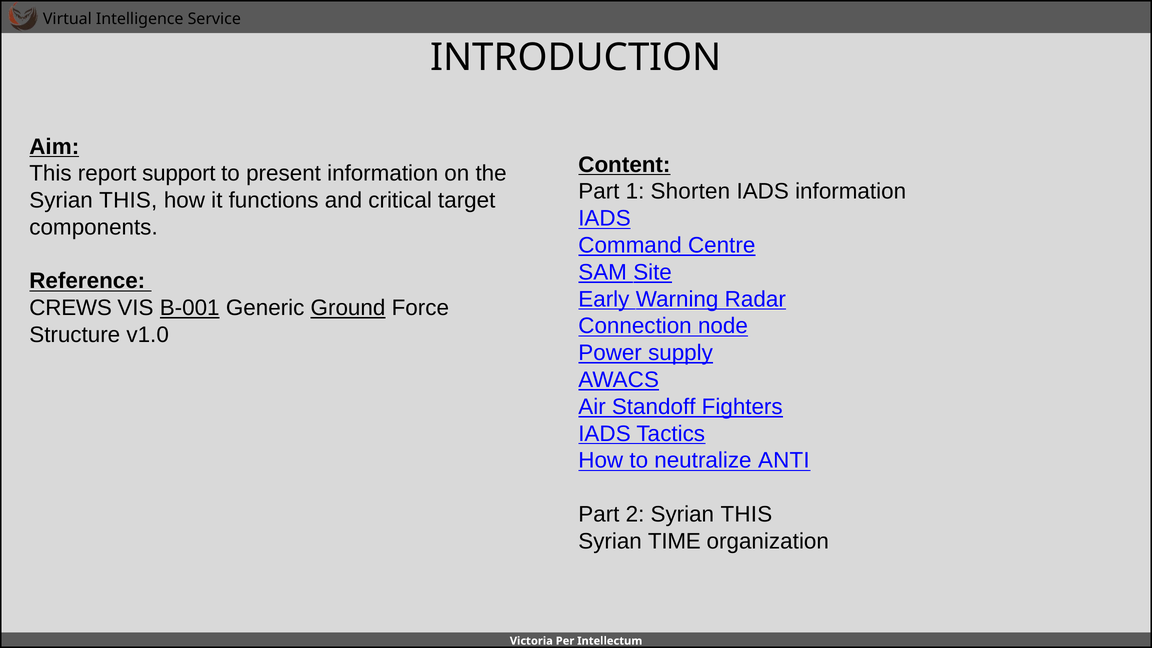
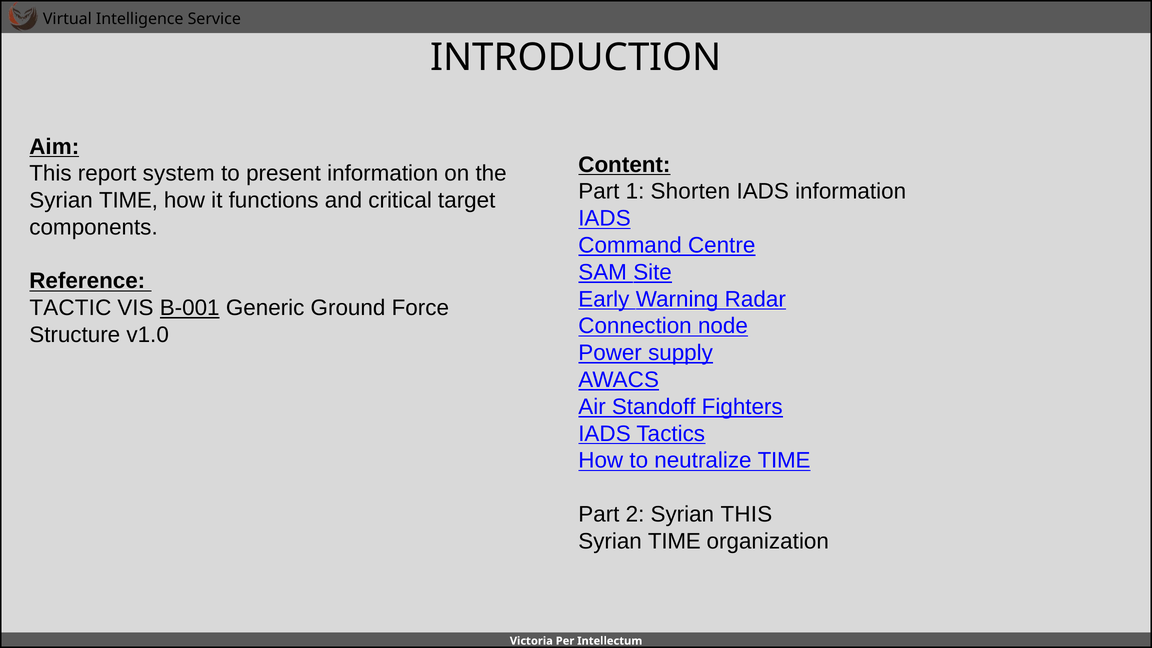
support: support -> system (179, 174)
THIS: THIS -> TIME (129, 200)
CREWS: CREWS -> TACTIC (70, 308)
Ground underline: present -> none (348, 308)
neutralize ANTI: ANTI -> TIME (784, 461)
